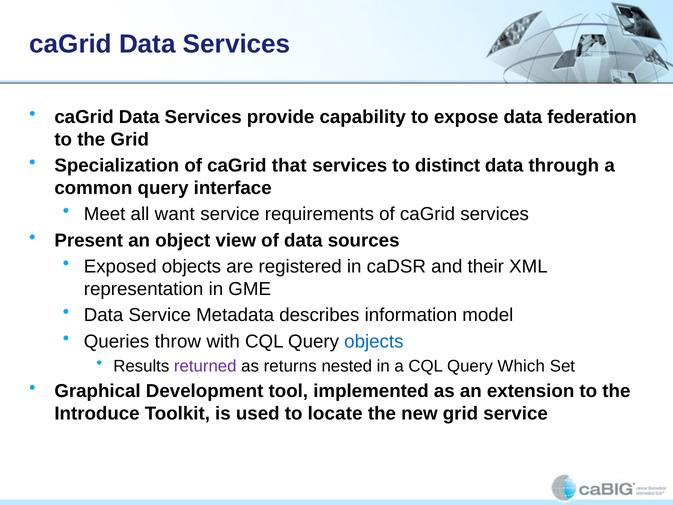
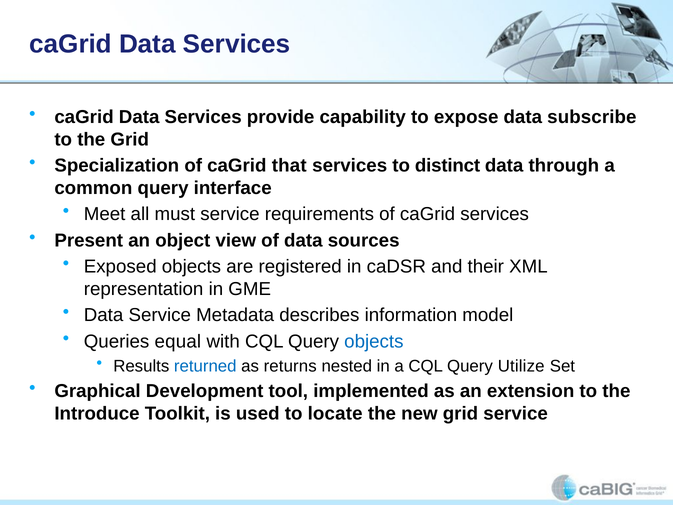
federation: federation -> subscribe (592, 117)
want: want -> must (175, 214)
throw: throw -> equal (178, 341)
returned colour: purple -> blue (205, 366)
Which: Which -> Utilize (521, 366)
